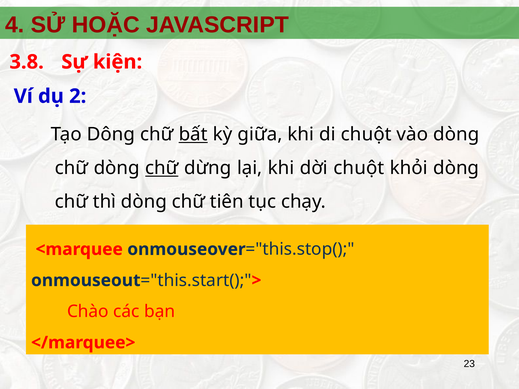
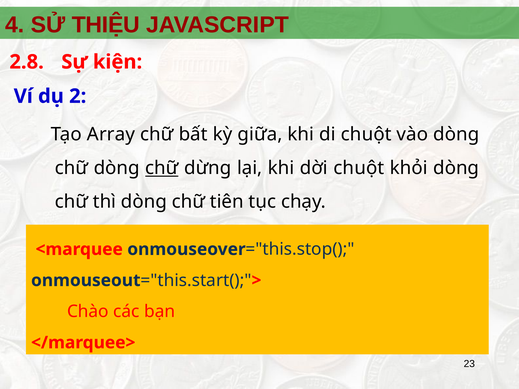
HOẶC: HOẶC -> THIỆU (106, 25)
3.8: 3.8 -> 2.8 (27, 62)
Dông: Dông -> Array (111, 134)
bất underline: present -> none (193, 134)
